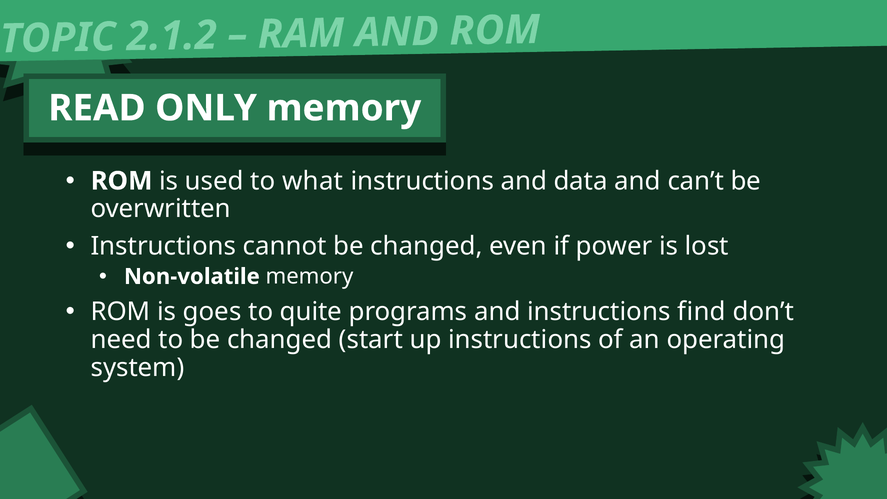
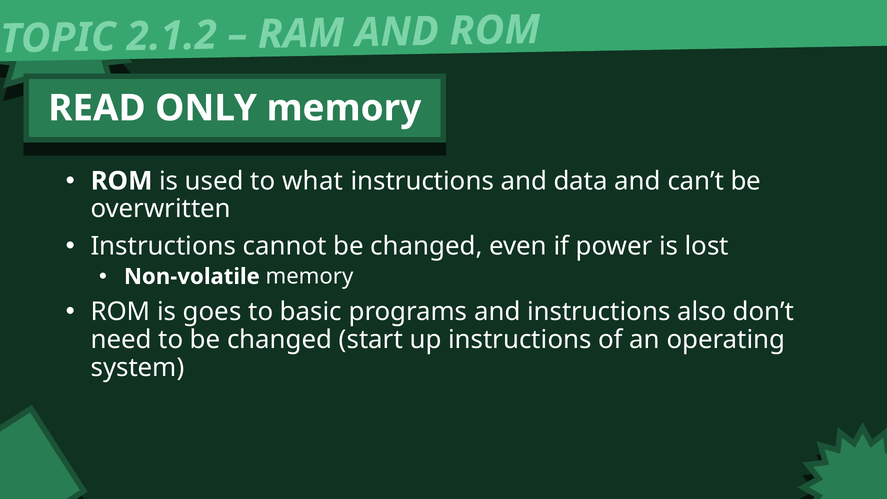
quite: quite -> basic (311, 312)
find: find -> also (702, 312)
